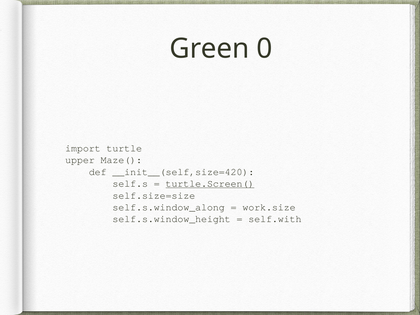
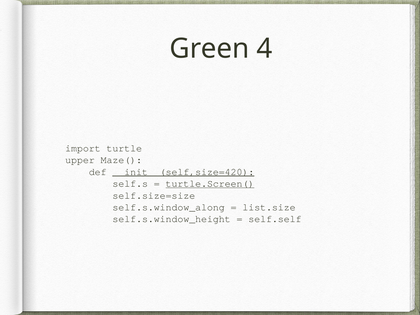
0: 0 -> 4 (265, 49)
__init__(self,size=420 underline: none -> present (183, 172)
work.size: work.size -> list.size (269, 207)
self.with: self.with -> self.self (275, 219)
